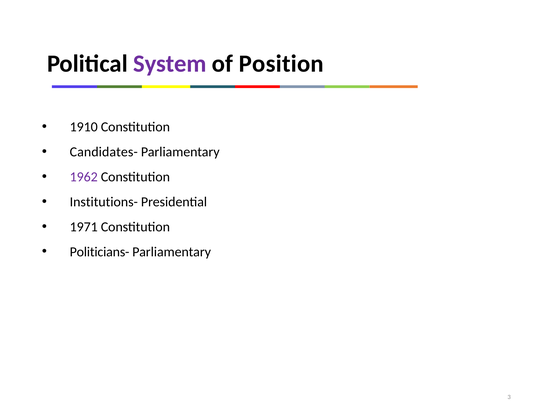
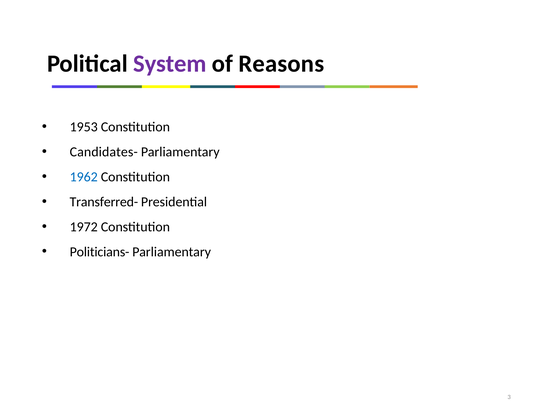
Position: Position -> Reasons (281, 64)
1910: 1910 -> 1953 (84, 127)
1962 colour: purple -> blue (84, 177)
Institutions-: Institutions- -> Transferred- (104, 202)
1971: 1971 -> 1972 (84, 227)
